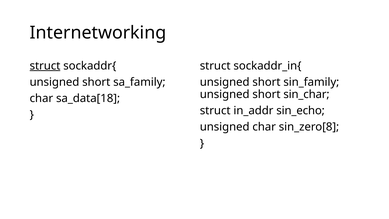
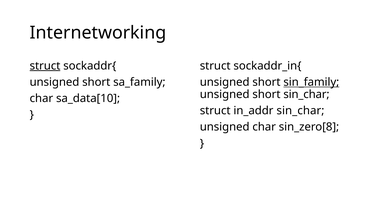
sin_family underline: none -> present (311, 82)
sa_data[18: sa_data[18 -> sa_data[10 (88, 98)
in_addr sin_echo: sin_echo -> sin_char (300, 111)
